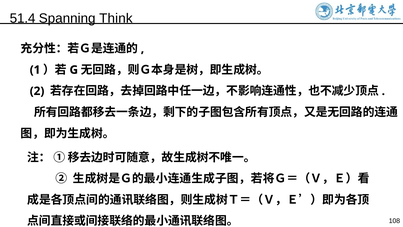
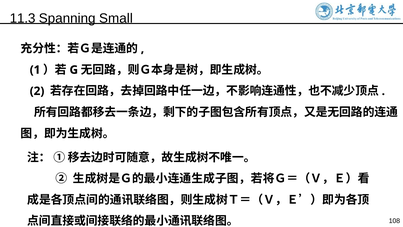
51.4: 51.4 -> 11.3 (23, 19)
Think: Think -> Small (116, 19)
